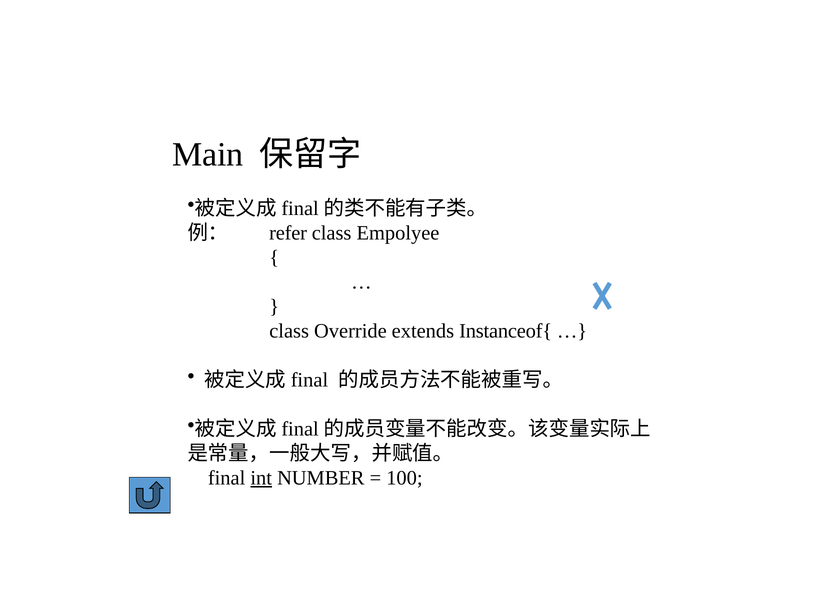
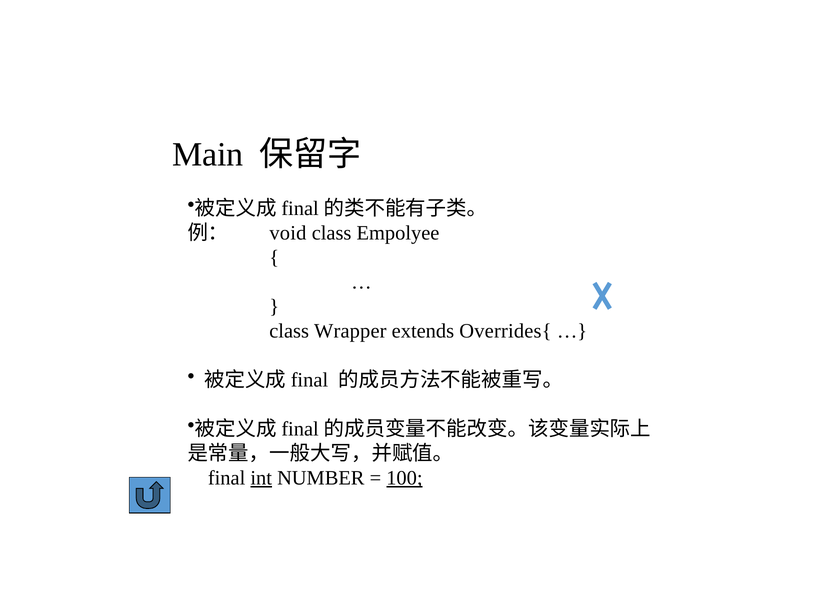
refer: refer -> void (288, 233)
Override: Override -> Wrapper (350, 331)
Instanceof{: Instanceof{ -> Overrides{ (505, 331)
100 underline: none -> present (404, 478)
